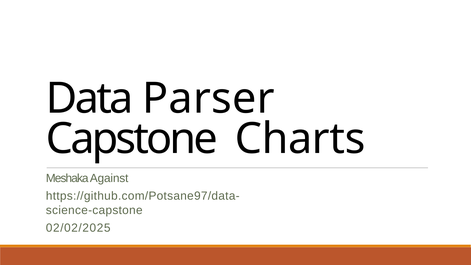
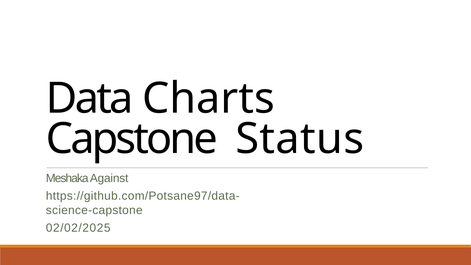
Parser: Parser -> Charts (209, 99)
Charts: Charts -> Status (300, 139)
